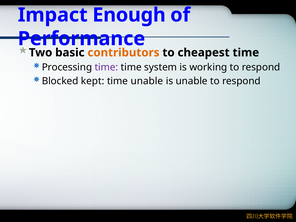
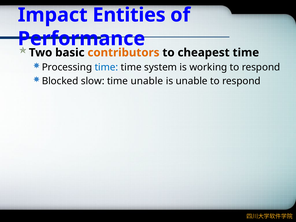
Enough: Enough -> Entities (129, 15)
time colour: purple -> blue (106, 67)
kept: kept -> slow (93, 81)
